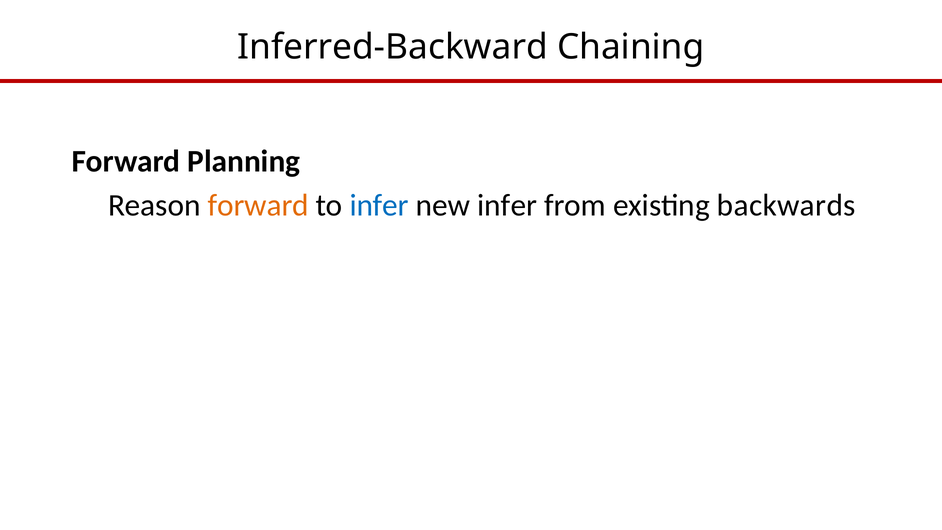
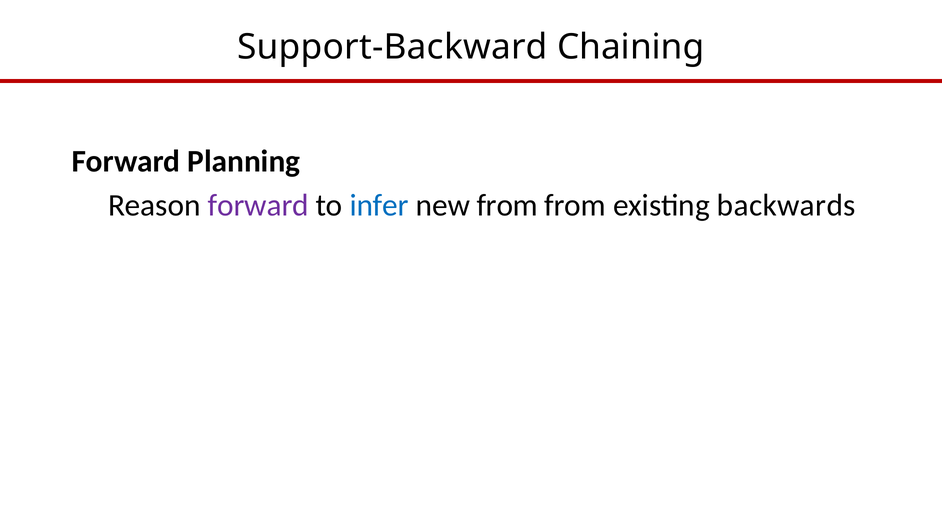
Inferred-Backward: Inferred-Backward -> Support-Backward (392, 47)
forward colour: orange -> purple (258, 205)
new infer: infer -> from (507, 205)
